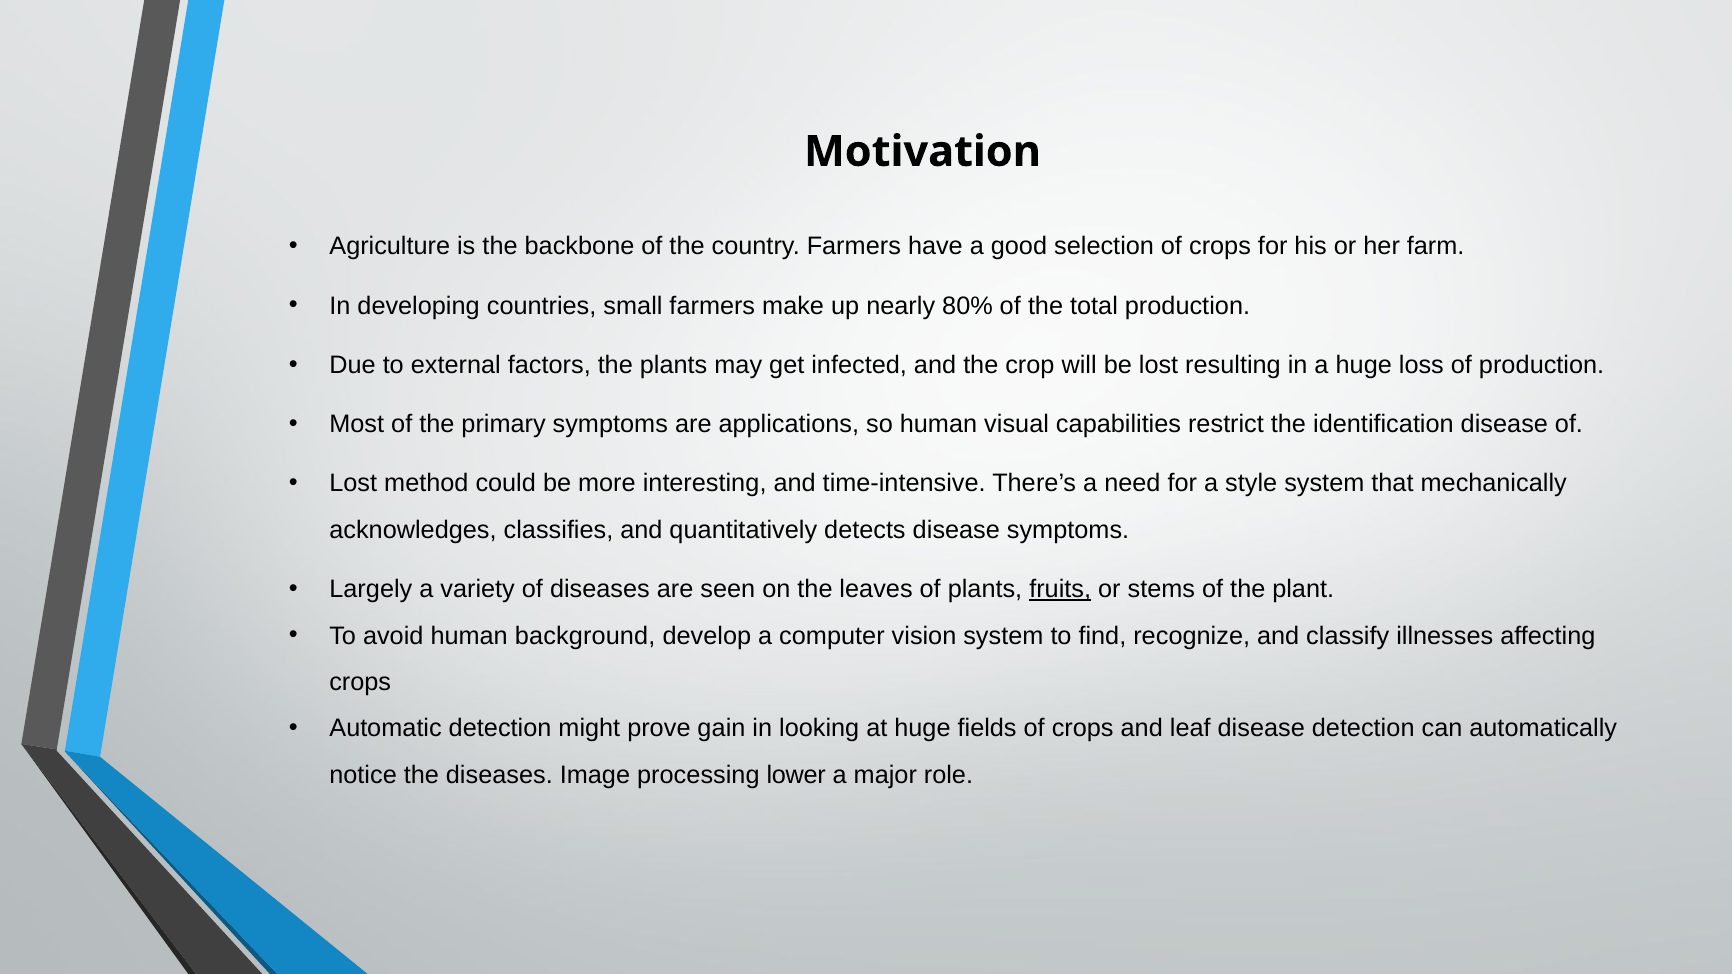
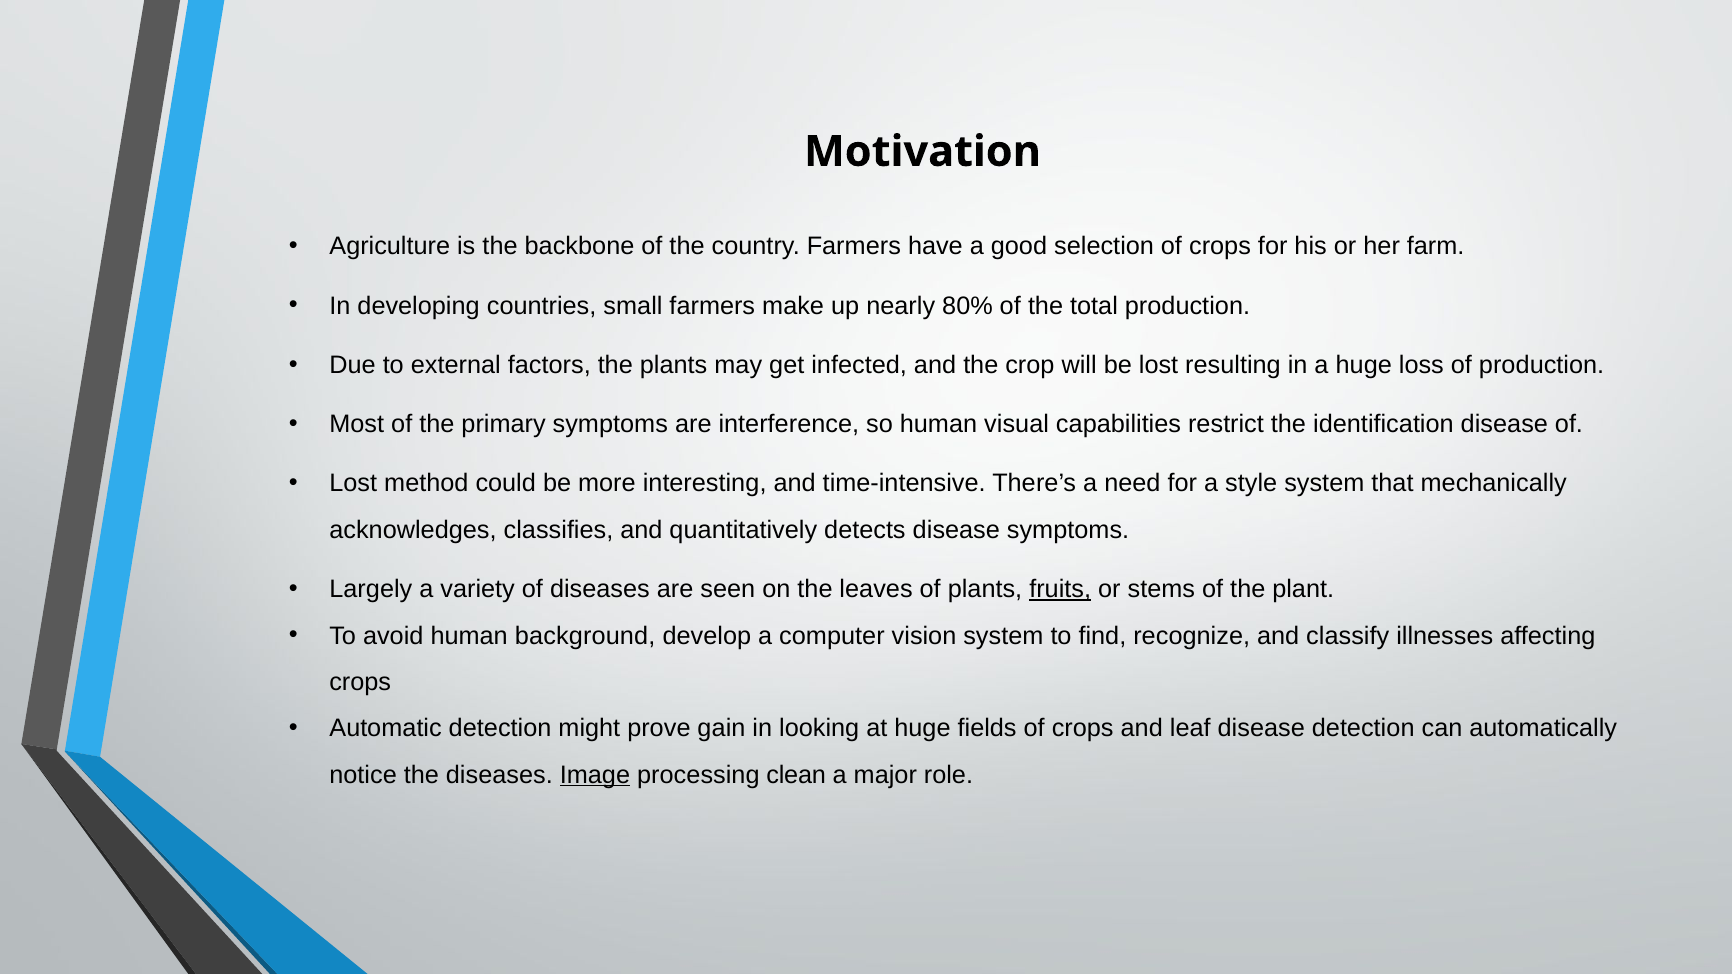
applications: applications -> interference (789, 424)
Image underline: none -> present (595, 775)
lower: lower -> clean (796, 775)
